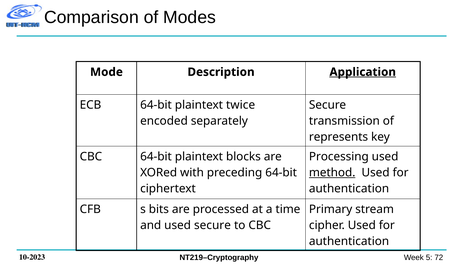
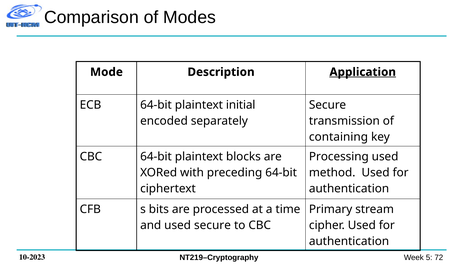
twice: twice -> initial (241, 105)
represents: represents -> containing (338, 137)
method underline: present -> none (332, 172)
